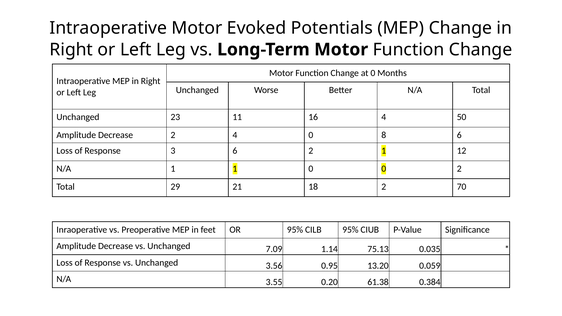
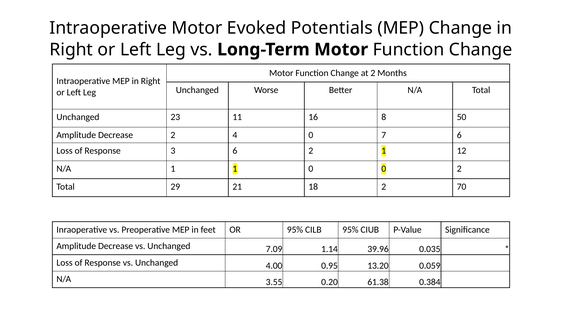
at 0: 0 -> 2 (373, 73)
16 4: 4 -> 8 (384, 117)
8: 8 -> 7 (384, 135)
75.13: 75.13 -> 39.96 (378, 249)
3.56: 3.56 -> 4.00 (274, 266)
